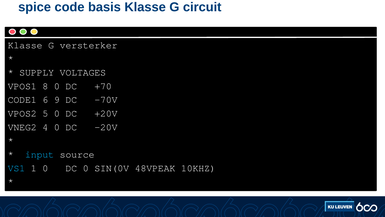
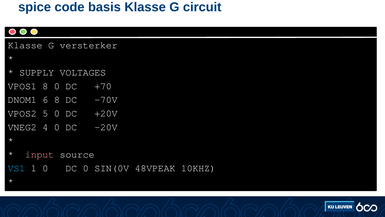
CODE1: CODE1 -> DNOM1 (22, 100)
6 9: 9 -> 8 (57, 100)
input colour: light blue -> pink (40, 154)
